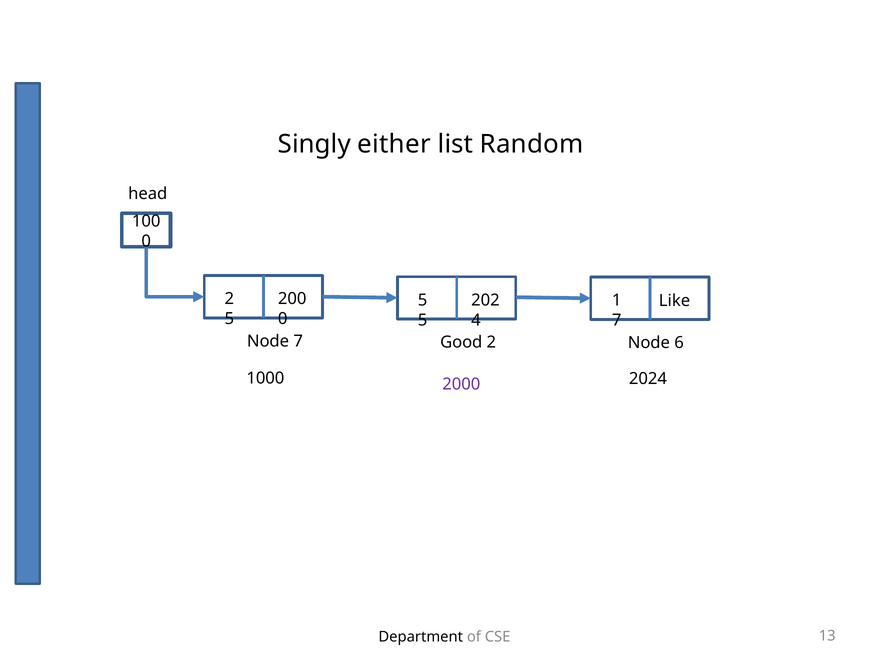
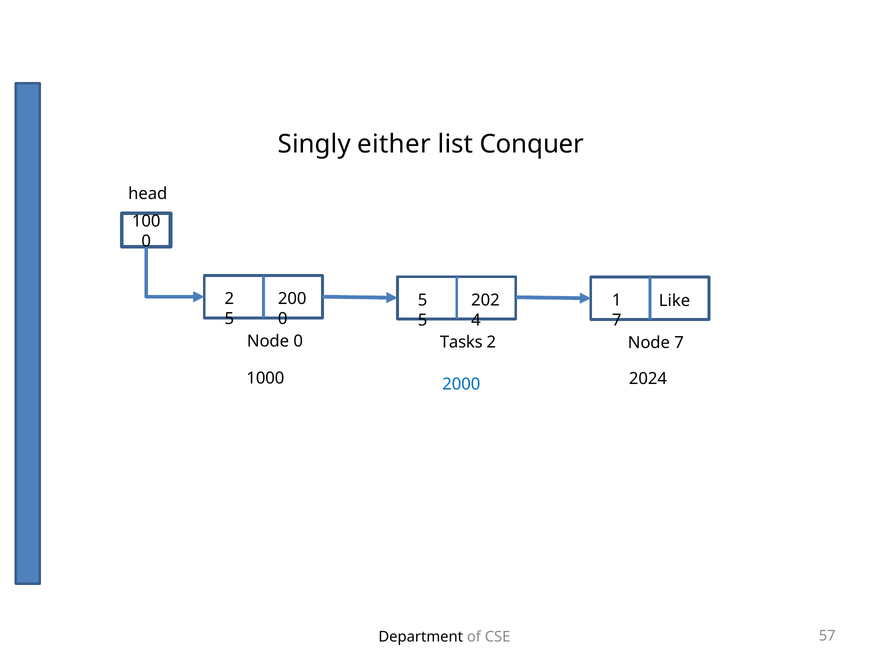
Random: Random -> Conquer (532, 144)
Node 7: 7 -> 0 (298, 341)
Good: Good -> Tasks (461, 342)
Node 6: 6 -> 7 (679, 343)
2000 colour: purple -> blue (461, 384)
13: 13 -> 57 (827, 636)
